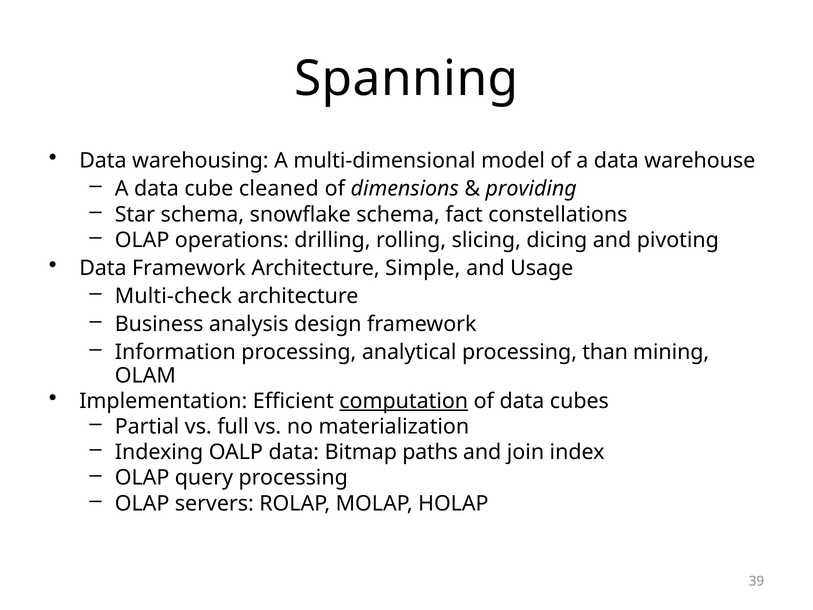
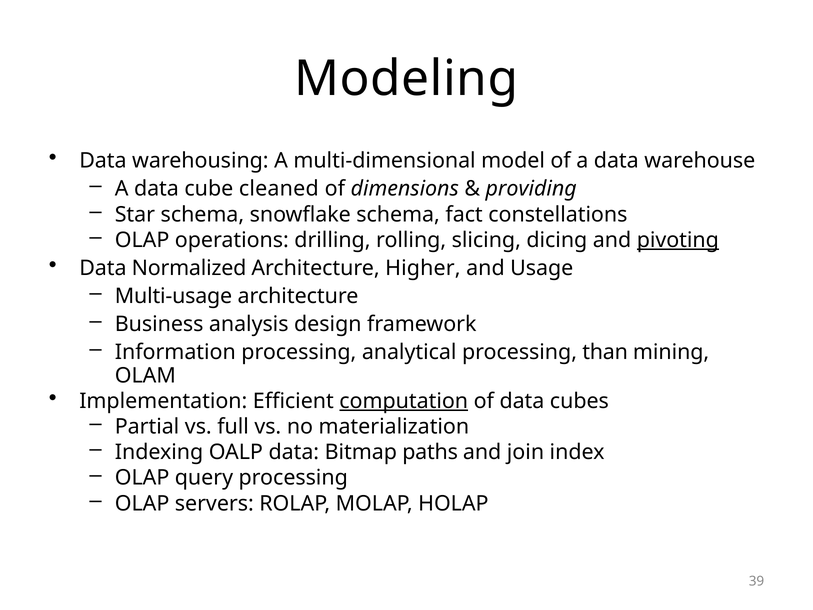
Spanning: Spanning -> Modeling (406, 79)
pivoting underline: none -> present (678, 240)
Data Framework: Framework -> Normalized (189, 268)
Simple: Simple -> Higher (423, 268)
Multi-check: Multi-check -> Multi-usage (174, 296)
